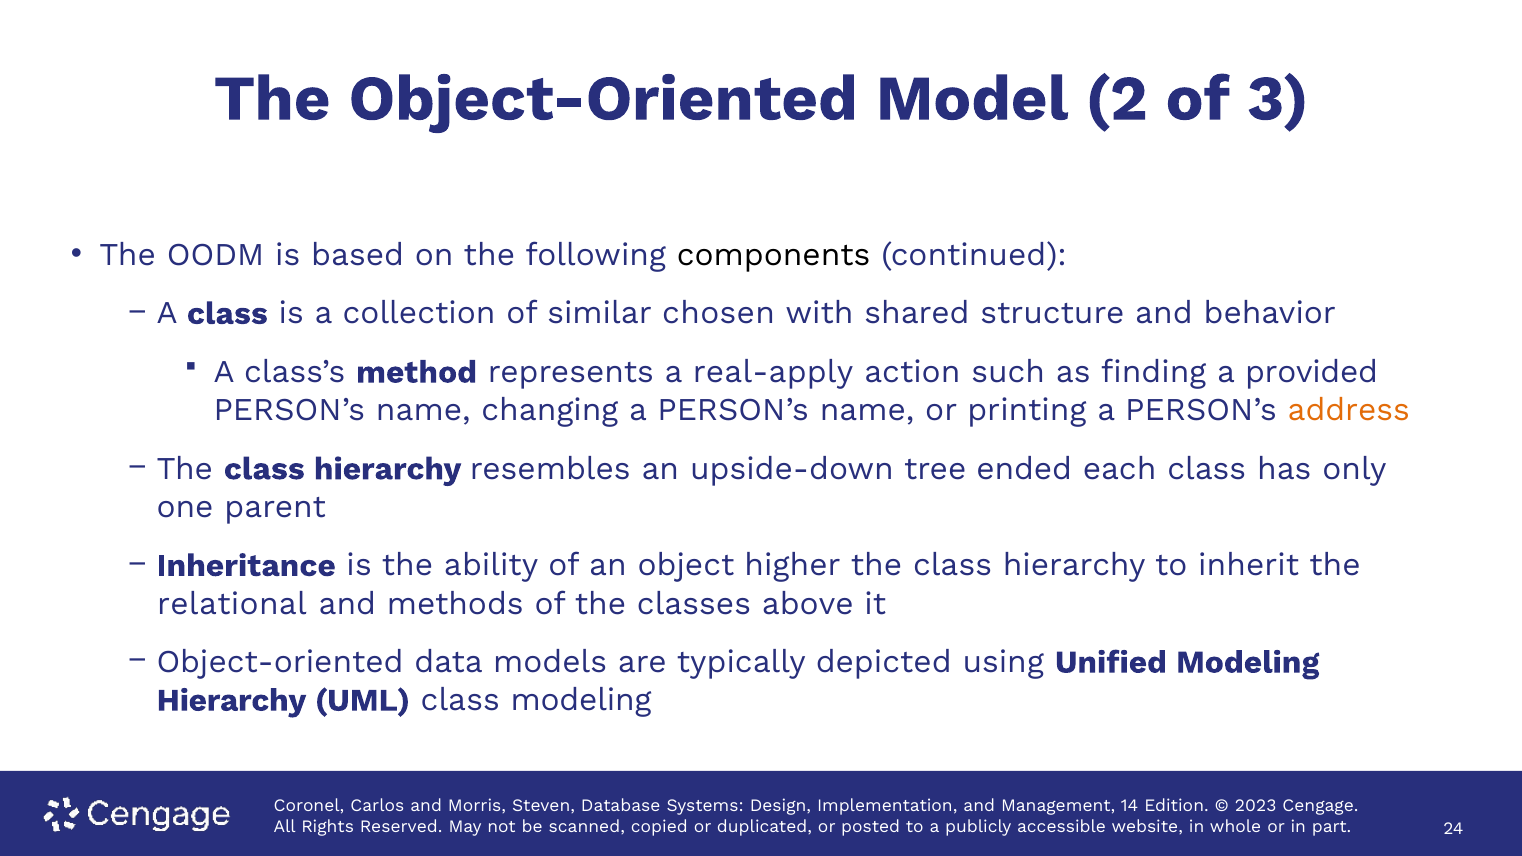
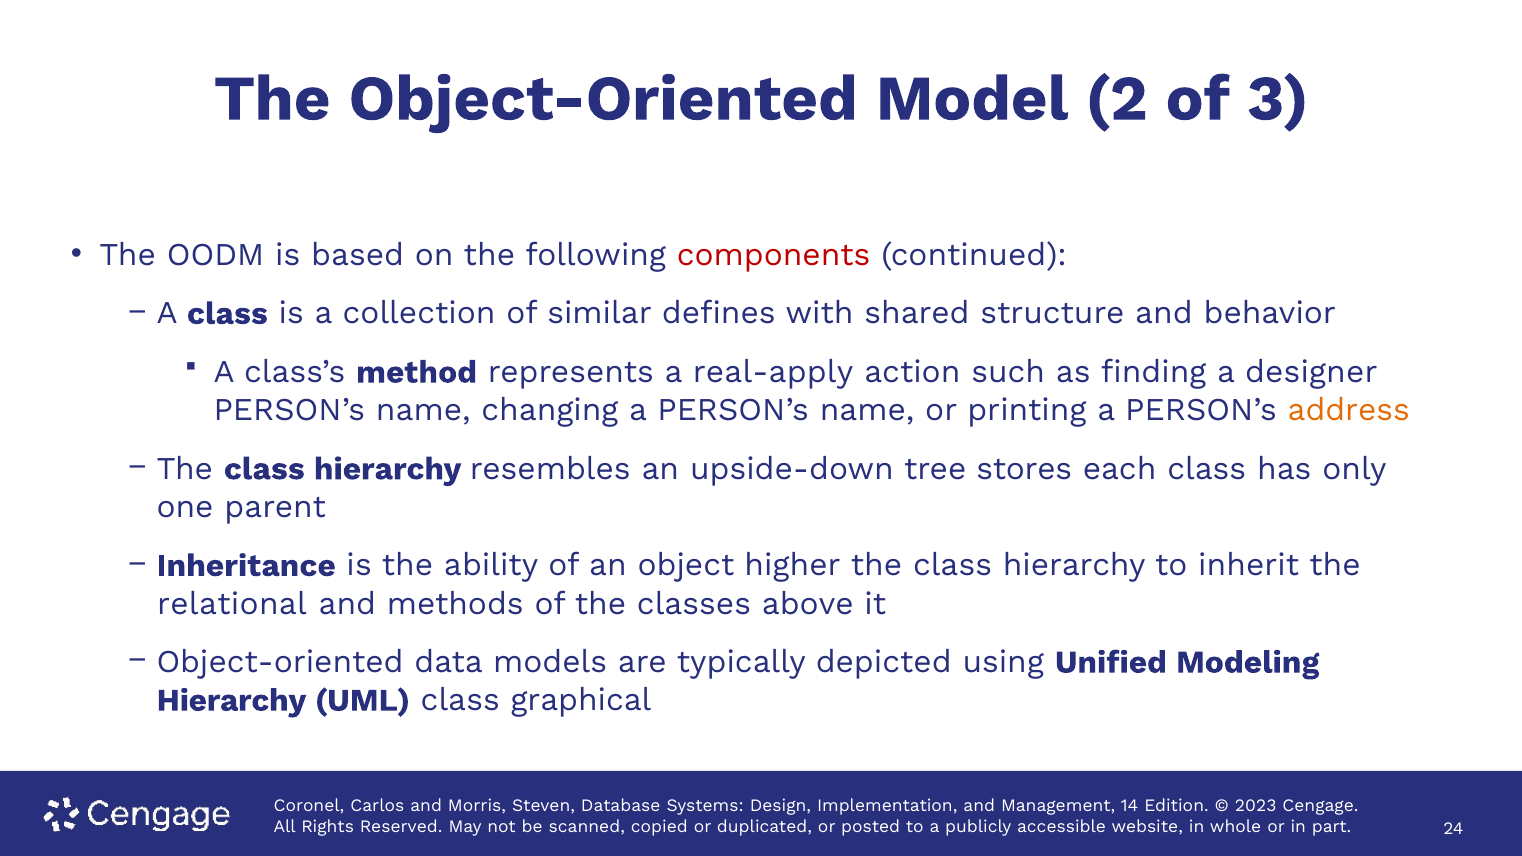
components colour: black -> red (774, 255)
chosen: chosen -> defines (719, 314)
provided: provided -> designer (1311, 372)
ended: ended -> stores (1024, 469)
class modeling: modeling -> graphical (581, 700)
